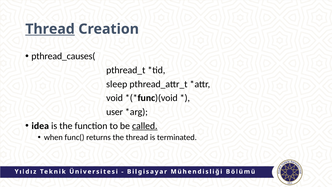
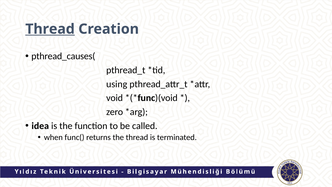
sleep: sleep -> using (117, 84)
user: user -> zero (115, 112)
called underline: present -> none (145, 126)
